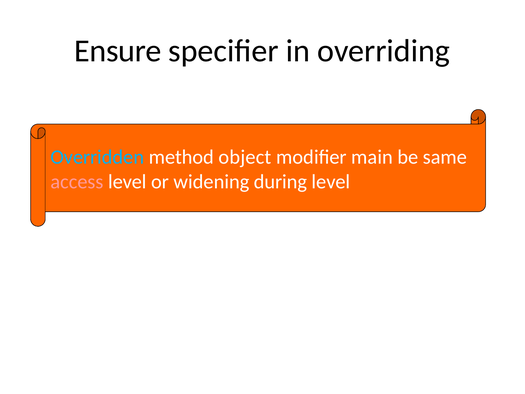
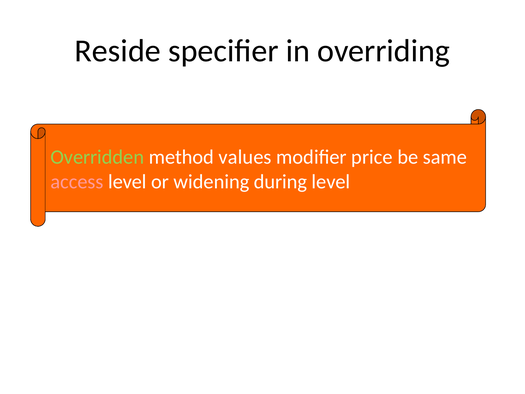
Ensure: Ensure -> Reside (118, 51)
Overridden colour: light blue -> light green (97, 157)
object: object -> values (245, 157)
main: main -> price (372, 157)
